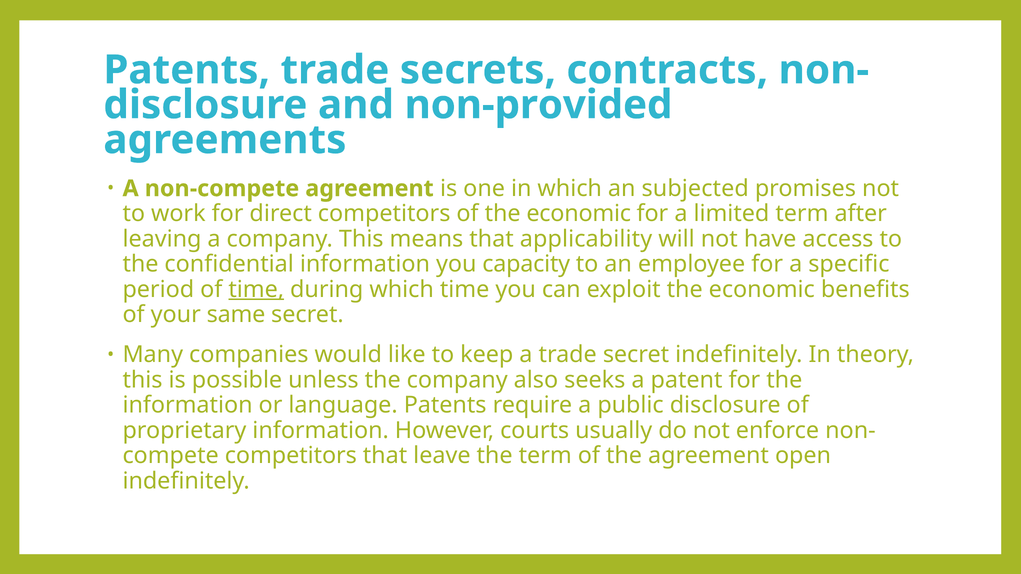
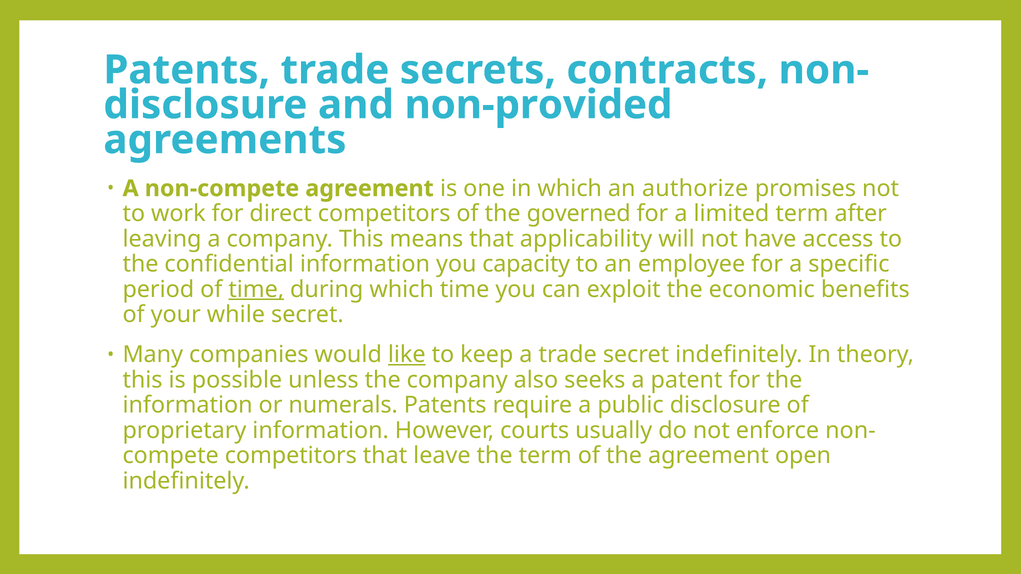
subjected: subjected -> authorize (695, 189)
of the economic: economic -> governed (579, 214)
same: same -> while (236, 315)
like underline: none -> present (407, 355)
language: language -> numerals (343, 405)
